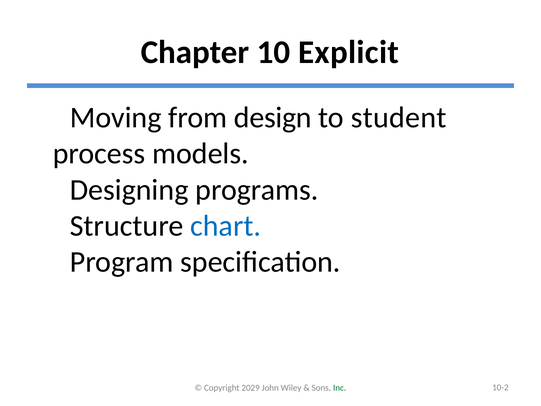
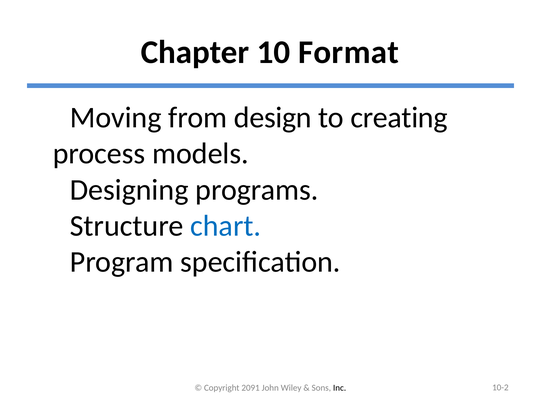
Explicit: Explicit -> Format (349, 52)
student: student -> creating (399, 118)
2029: 2029 -> 2091 (251, 387)
Inc colour: green -> black (340, 387)
